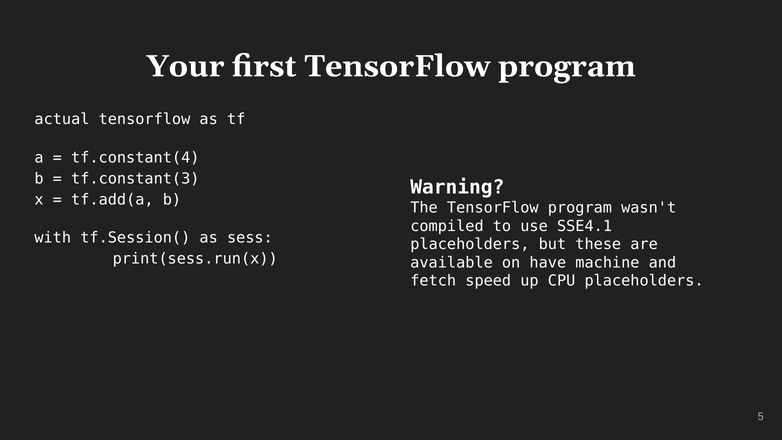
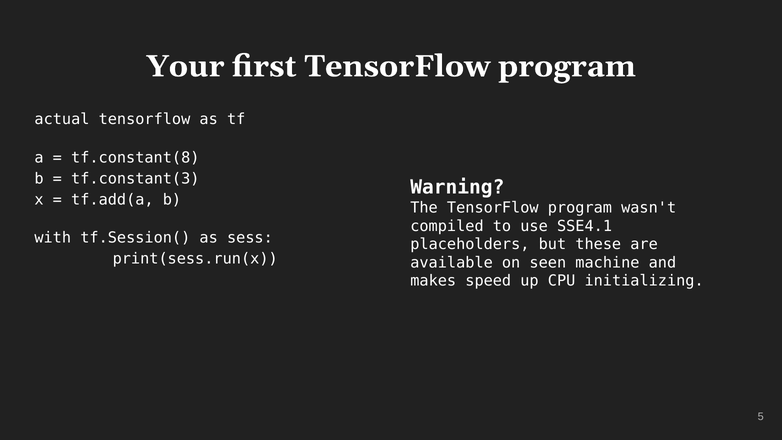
tf.constant(4: tf.constant(4 -> tf.constant(8 (135, 158)
have: have -> seen (548, 263)
fetch: fetch -> makes (433, 281)
CPU placeholders: placeholders -> initializing (644, 281)
